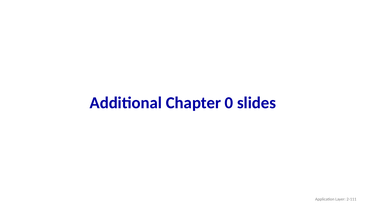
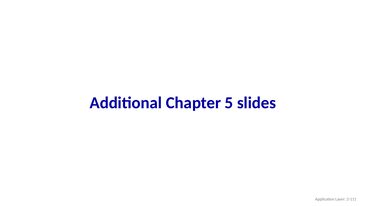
0: 0 -> 5 (229, 103)
